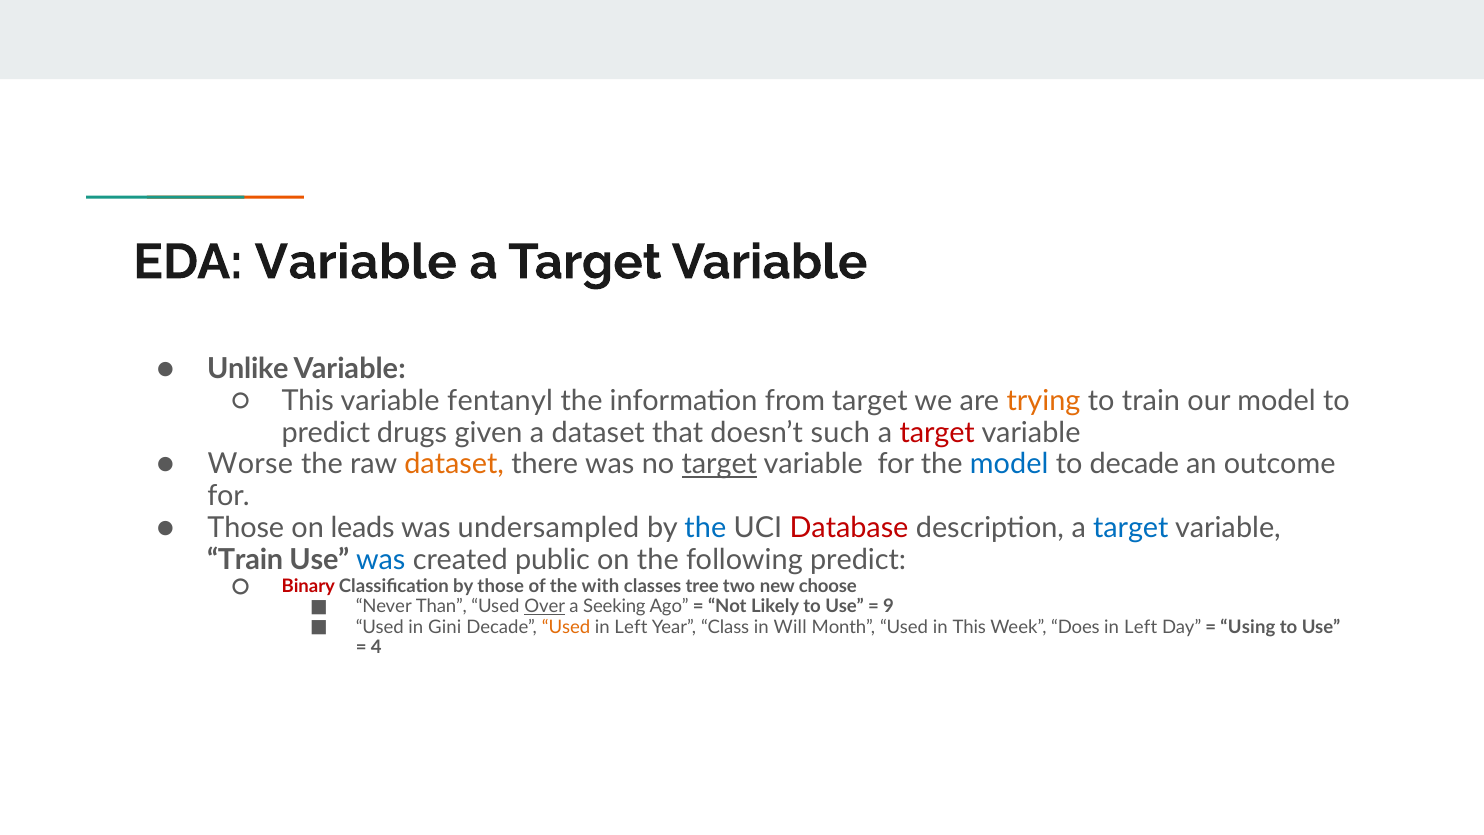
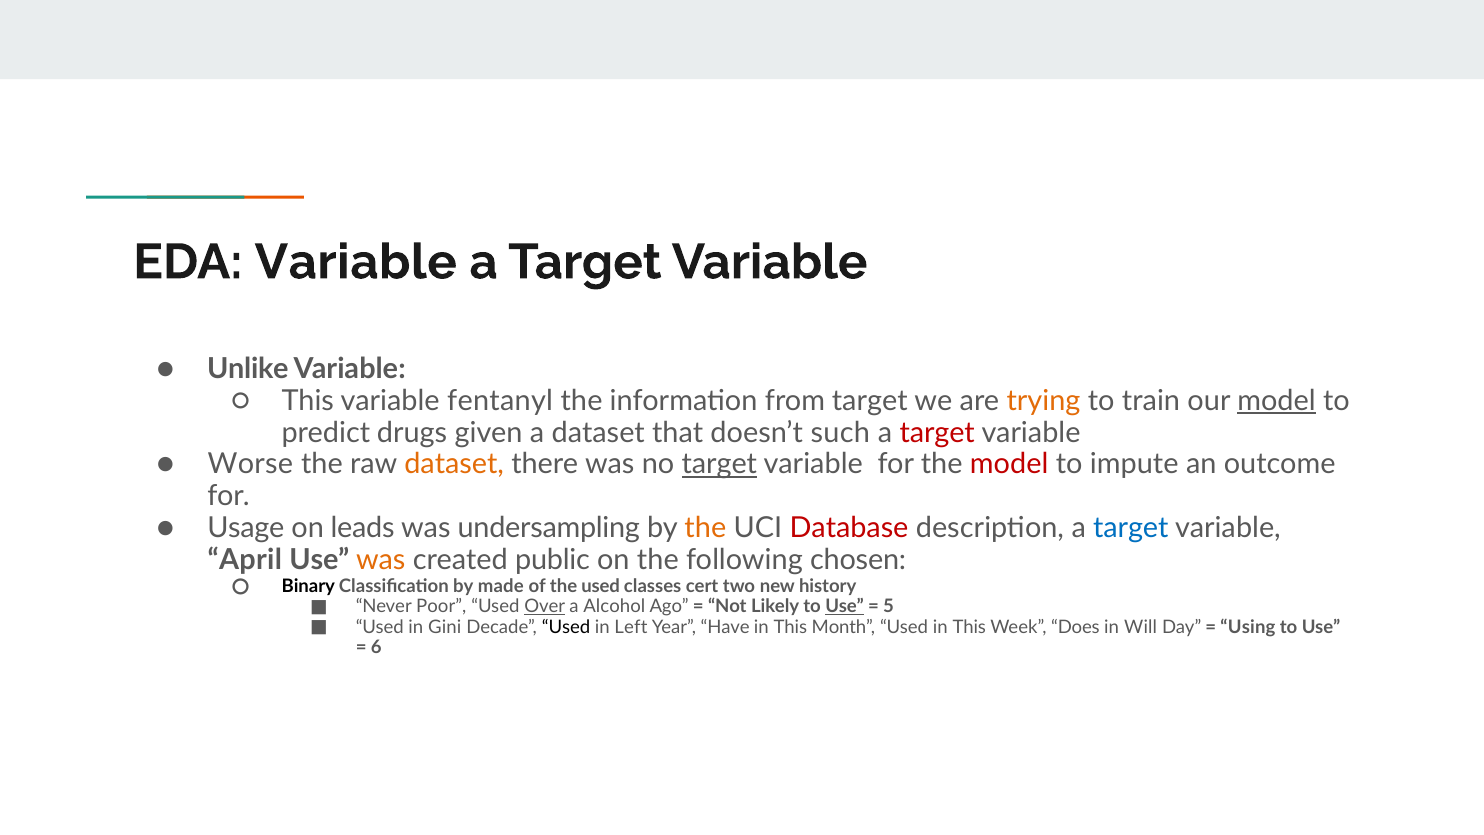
model underline: none -> present (1277, 401)
model colour: blue -> red (1009, 464)
to decade: decade -> impute (1134, 464)
Those: Those -> Usage (246, 528)
undersampled: undersampled -> undersampling (549, 528)
the colour: blue -> orange (705, 528)
Train: Train -> April (245, 560)
was colour: blue -> orange (381, 560)
following predict: predict -> chosen (858, 560)
Binary colour: red -> black (308, 586)
by those: those -> made (501, 586)
the with: with -> used (601, 586)
tree: tree -> cert (702, 586)
choose: choose -> history (828, 586)
Than: Than -> Poor (441, 606)
Seeking: Seeking -> Alcohol (614, 606)
Use underline: none -> present (845, 606)
9: 9 -> 5 (889, 606)
Used colour: orange -> black (566, 627)
Class: Class -> Have (725, 627)
Will: Will -> This (790, 627)
Left: Left -> Will (1141, 627)
4: 4 -> 6 (376, 647)
